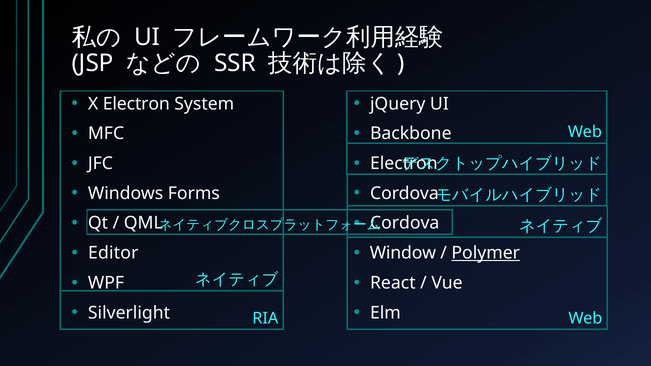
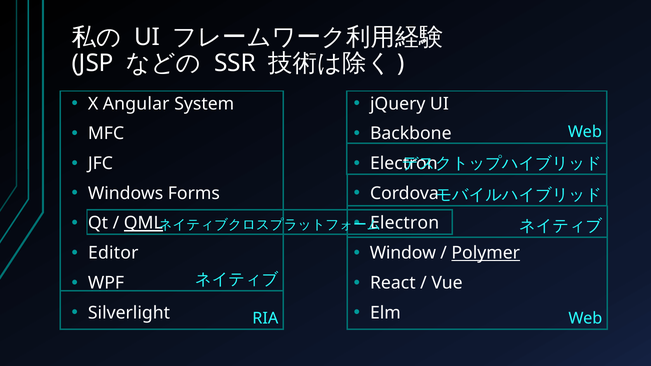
X Electron: Electron -> Angular (136, 104)
QML underline: none -> present (143, 223)
Cordova: Cordova -> Electron (405, 223)
